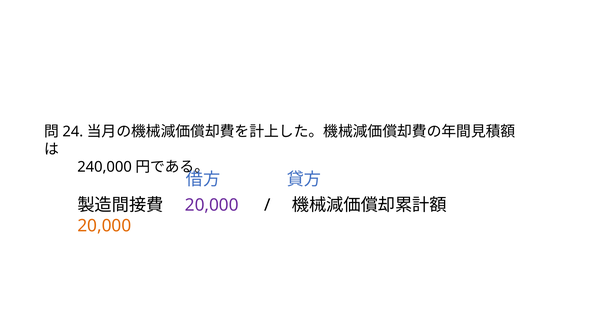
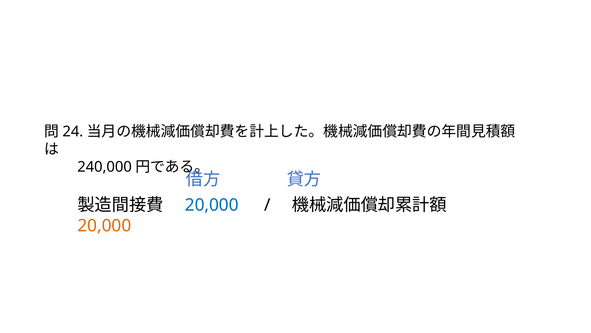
20,000 colour: purple -> blue (212, 205)
